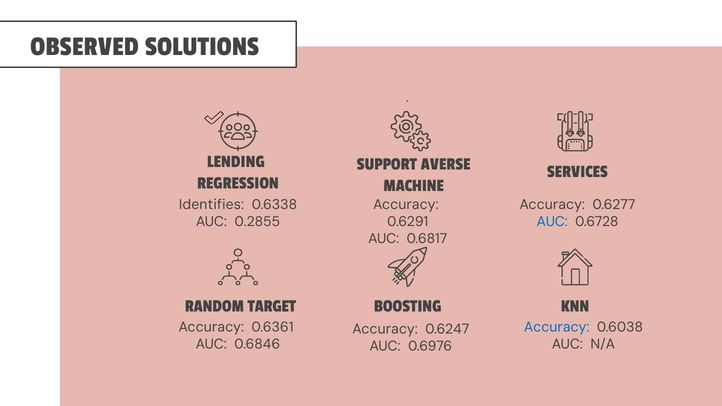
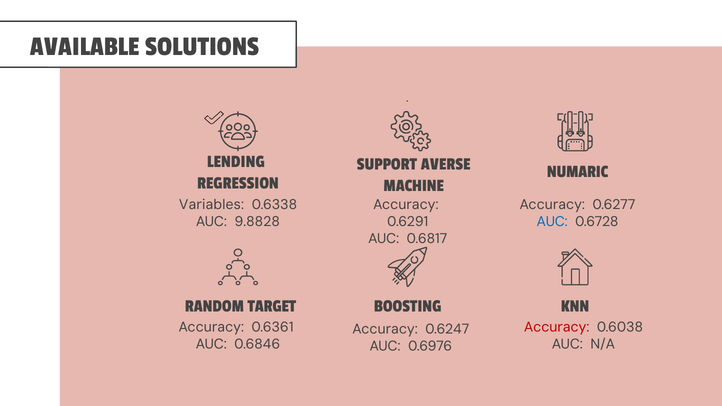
OBSERVED: OBSERVED -> AVAILABLE (85, 46)
SERVICES: SERVICES -> NUMARIC (578, 171)
Identifies: Identifies -> Variables (211, 205)
0.2855: 0.2855 -> 9.8828 (257, 222)
Accuracy colour: blue -> red (557, 327)
